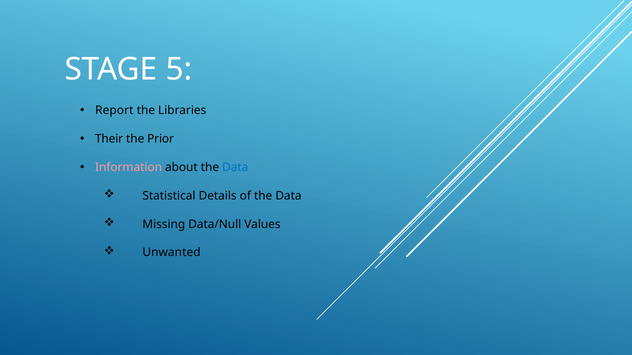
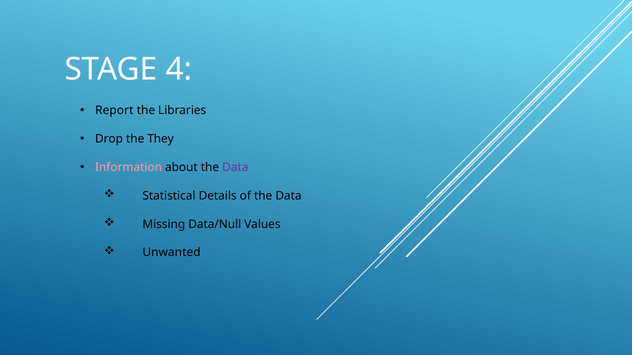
5: 5 -> 4 (179, 69)
Their: Their -> Drop (109, 139)
Prior: Prior -> They (161, 139)
Data colour: blue -> purple (235, 168)
